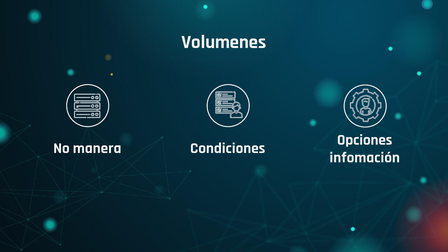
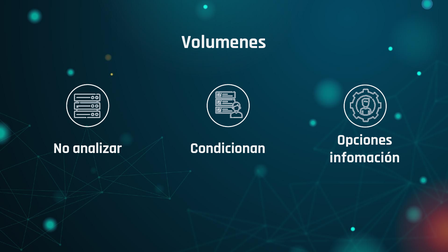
manera: manera -> analizar (97, 148)
Condiciones: Condiciones -> Condicionan (228, 148)
